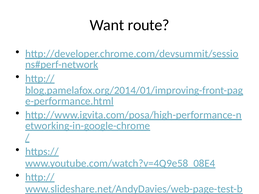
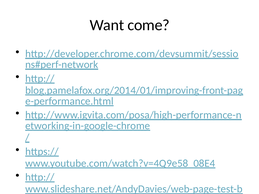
route: route -> come (149, 25)
